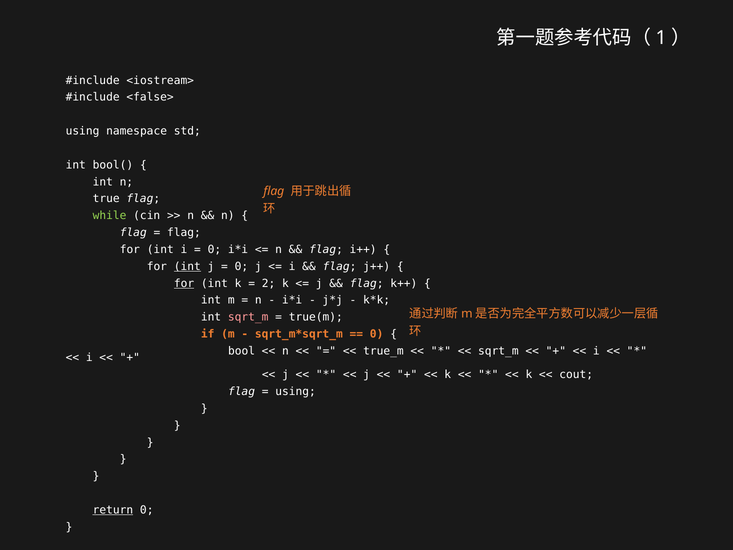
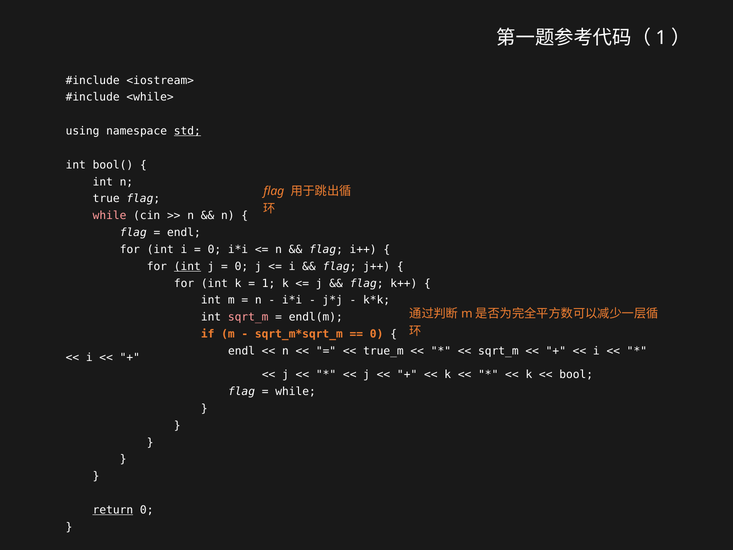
<false>: <false> -> <while> (150, 97)
std underline: none -> present (187, 131)
while colour: light green -> pink (110, 216)
flag: flag -> endl (184, 232)
for underline: present -> none (184, 283)
2: 2 -> 1 (269, 283)
true(m: true(m -> endl(m (316, 317)
bool: bool -> endl (242, 351)
cout: cout -> bool (576, 374)
using: using -> while (296, 391)
